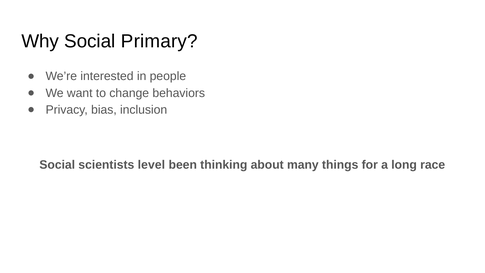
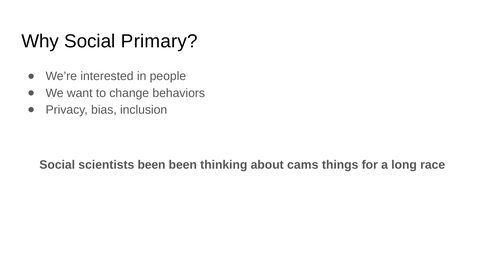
scientists level: level -> been (152, 165)
many: many -> cams (303, 165)
